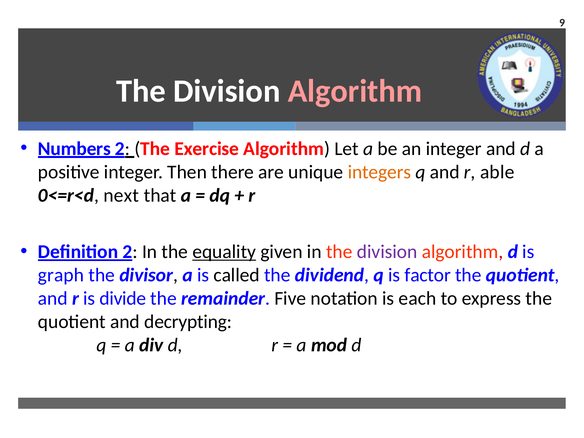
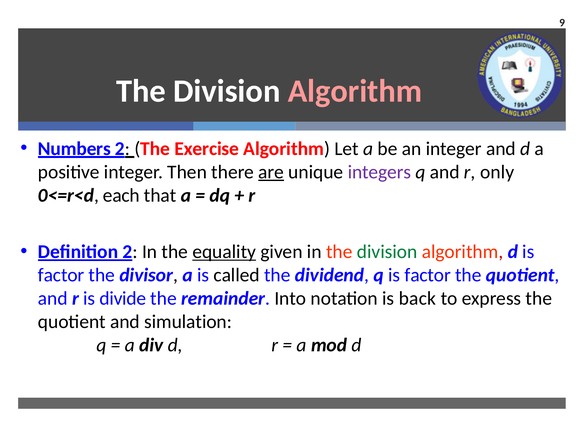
are underline: none -> present (271, 172)
integers colour: orange -> purple (379, 172)
able: able -> only (497, 172)
next: next -> each (121, 195)
division colour: purple -> green (387, 252)
graph: graph -> factor (61, 275)
Five: Five -> Into (290, 298)
each: each -> back (417, 298)
decrypting: decrypting -> simulation (188, 322)
